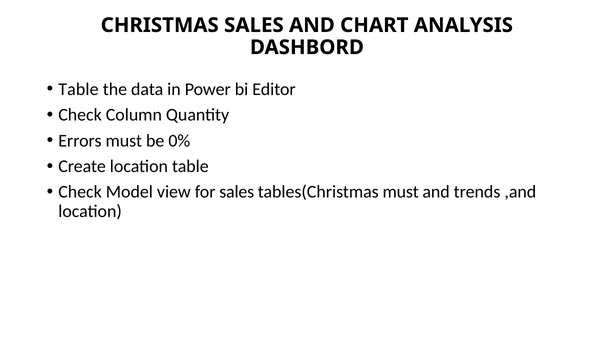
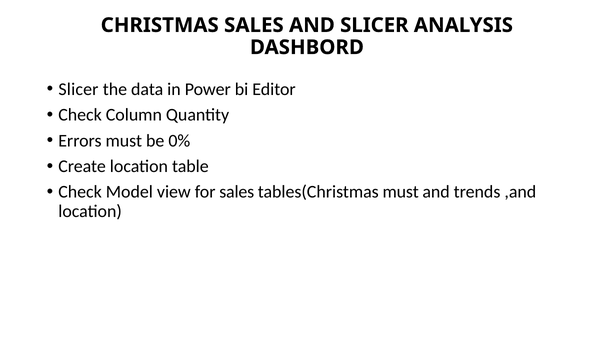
AND CHART: CHART -> SLICER (374, 25)
Table: Table -> Slicer (78, 89)
